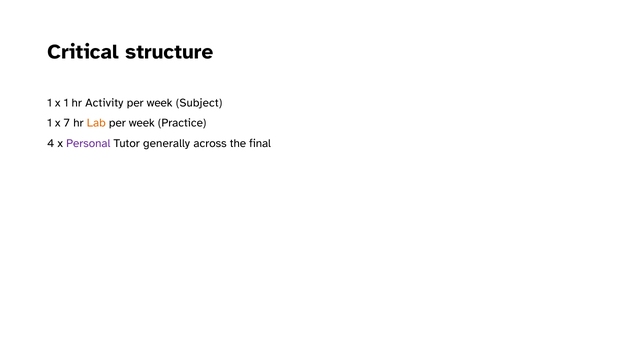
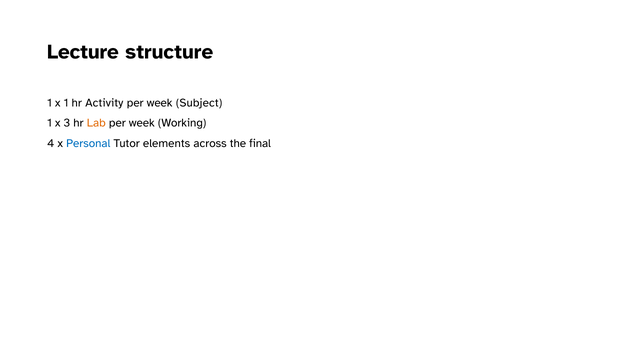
Critical: Critical -> Lecture (83, 52)
7: 7 -> 3 (67, 123)
Practice: Practice -> Working (182, 123)
Personal colour: purple -> blue (88, 144)
generally: generally -> elements (167, 144)
